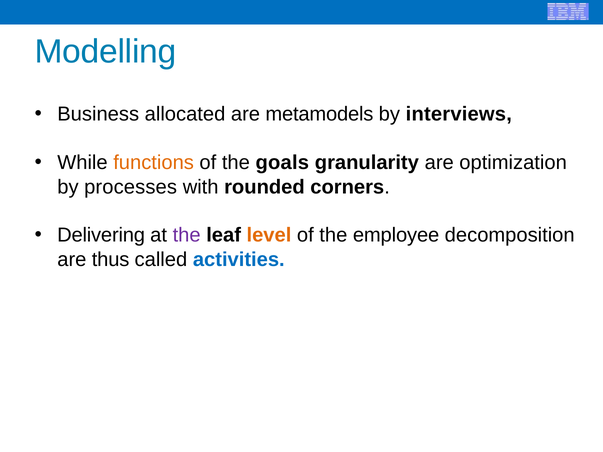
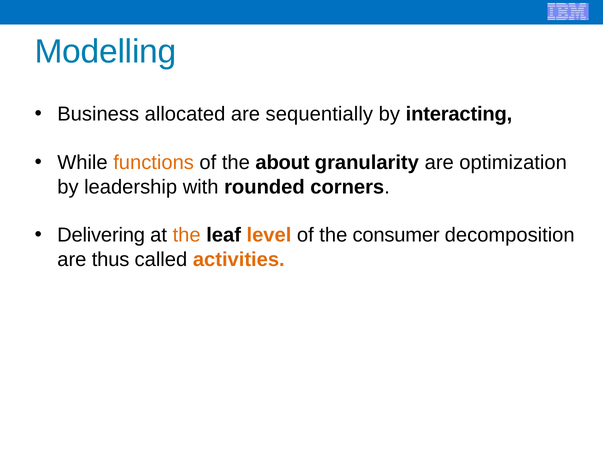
metamodels: metamodels -> sequentially (319, 114)
interviews: interviews -> interacting (459, 114)
goals: goals -> about (283, 163)
processes: processes -> leadership (131, 187)
the colour: purple -> orange (187, 235)
employee: employee -> consumer (396, 235)
activities colour: blue -> orange (239, 259)
